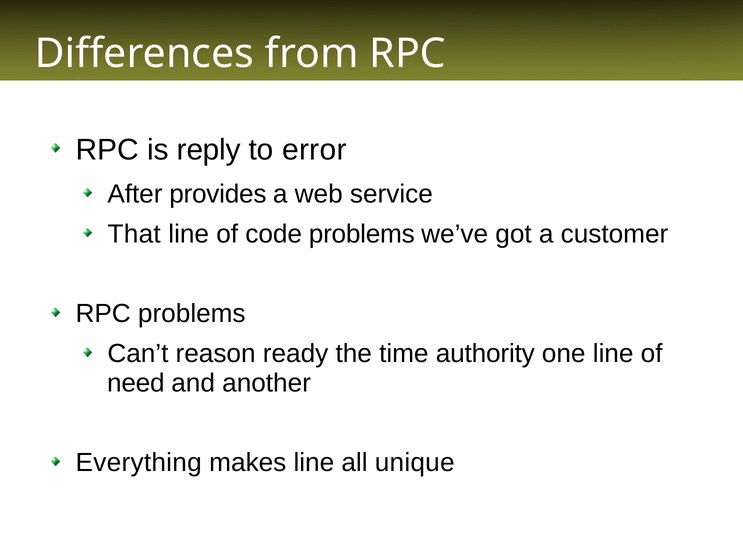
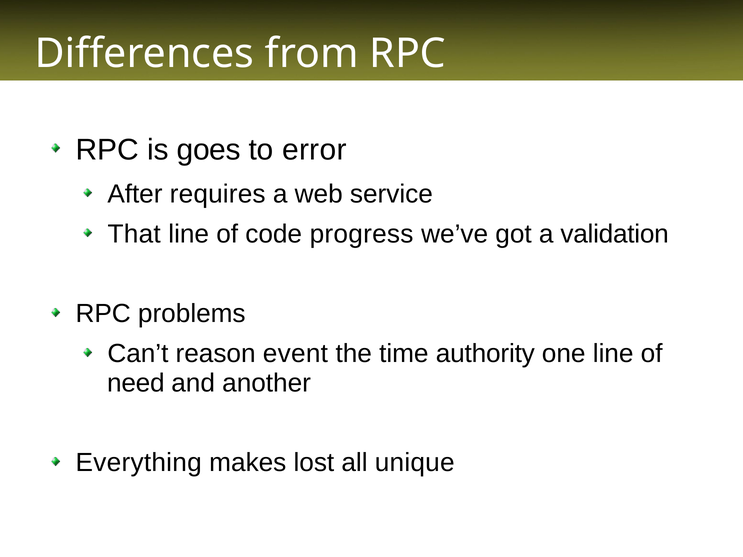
reply: reply -> goes (209, 150)
provides: provides -> requires (218, 194)
code problems: problems -> progress (362, 234)
customer: customer -> validation (615, 234)
ready: ready -> event (295, 354)
makes line: line -> lost (314, 463)
